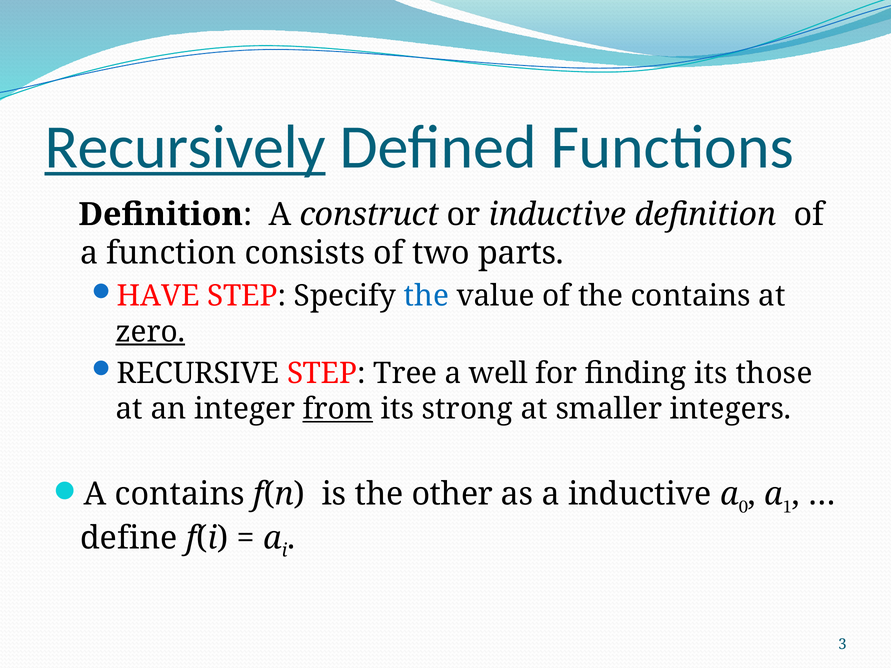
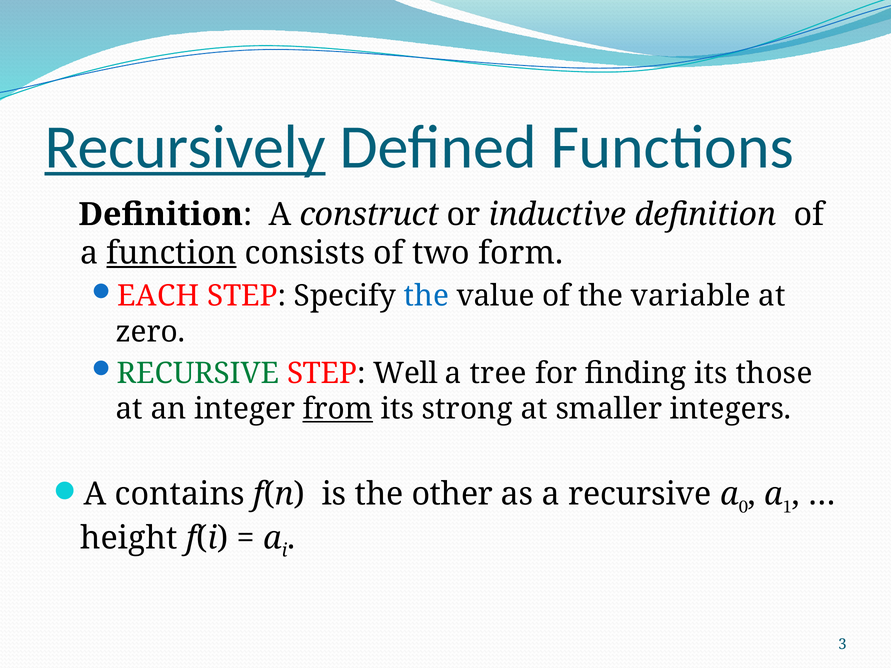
function underline: none -> present (171, 253)
parts: parts -> form (521, 253)
HAVE: HAVE -> EACH (158, 296)
the contains: contains -> variable (691, 296)
zero underline: present -> none (150, 332)
RECURSIVE colour: black -> green (198, 373)
Tree: Tree -> Well (405, 373)
well: well -> tree (498, 373)
a inductive: inductive -> recursive (640, 494)
define: define -> height (129, 538)
